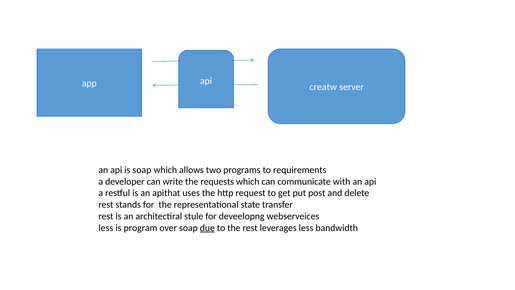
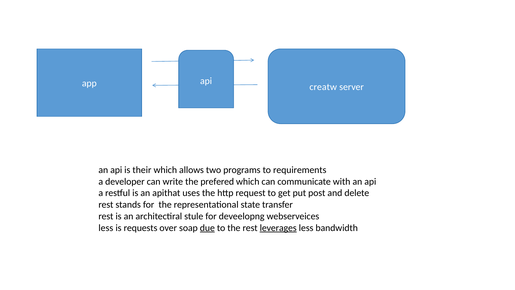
is soap: soap -> their (142, 170)
requests: requests -> prefered (217, 181)
program: program -> requests (141, 228)
leverages underline: none -> present (278, 228)
